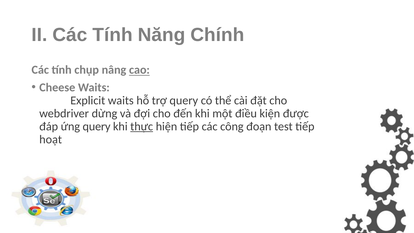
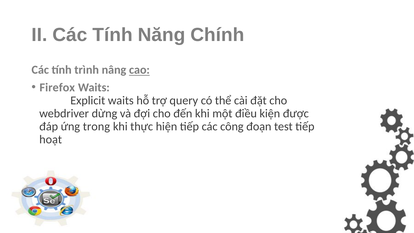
chụp: chụp -> trình (87, 70)
Cheese: Cheese -> Firefox (57, 87)
ứng query: query -> trong (96, 126)
thực underline: present -> none (142, 126)
